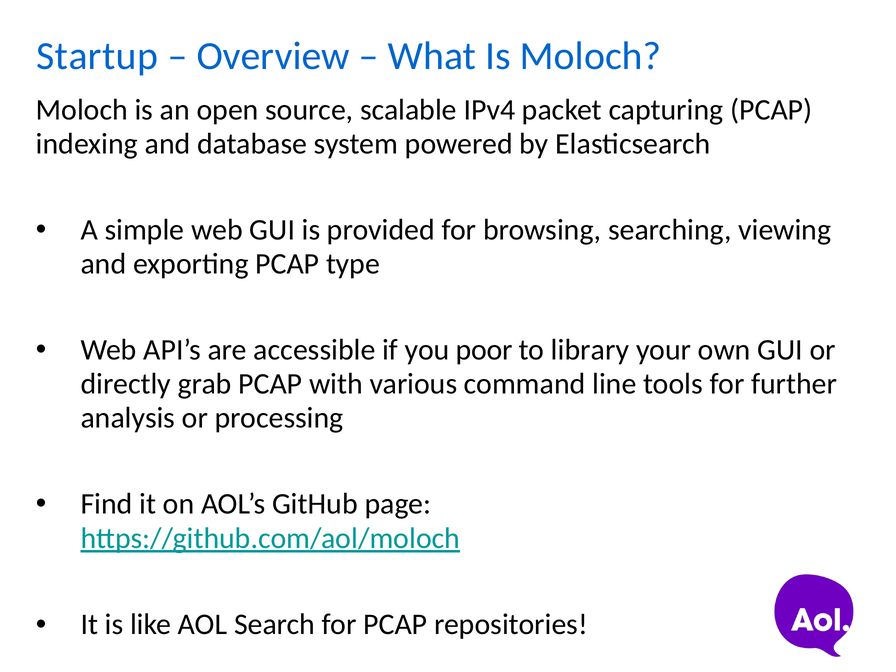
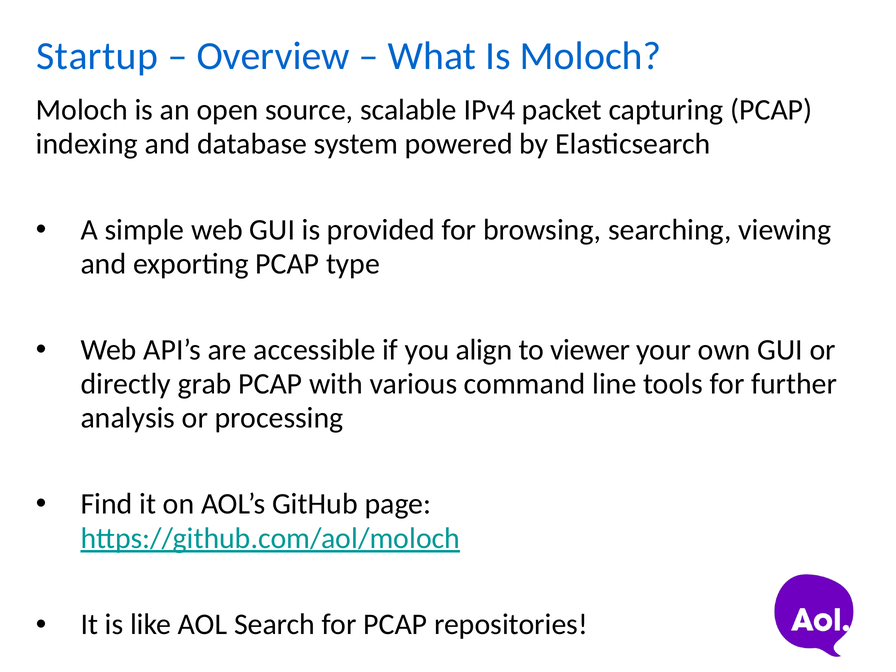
poor: poor -> align (484, 350)
library: library -> viewer (590, 350)
